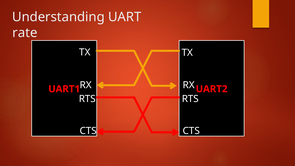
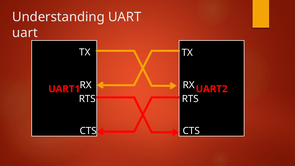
rate: rate -> uart (25, 33)
